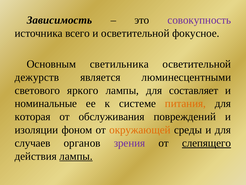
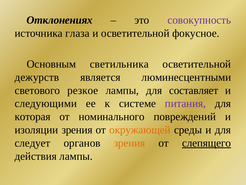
Зависимость: Зависимость -> Отклонениях (60, 20)
всего: всего -> глаза (77, 33)
яркого: яркого -> резкое (83, 90)
номинальные: номинальные -> следующими (46, 103)
питания colour: orange -> purple (185, 103)
обслуживания: обслуживания -> номинального (112, 116)
изоляции фоном: фоном -> зрения (77, 130)
случаев: случаев -> следует (33, 143)
зрения colour: purple -> orange (129, 143)
лампы underline: present -> none (76, 156)
